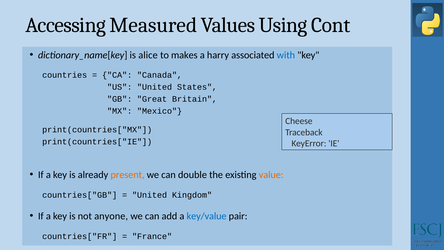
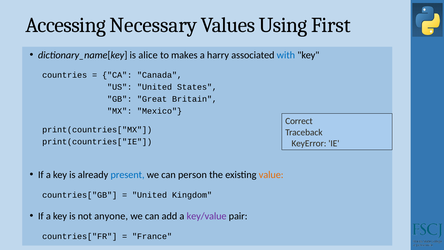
Measured: Measured -> Necessary (153, 25)
Cont: Cont -> First (331, 25)
Cheese: Cheese -> Correct (299, 121)
present colour: orange -> blue (128, 175)
double: double -> person (192, 175)
key/value colour: blue -> purple (207, 216)
